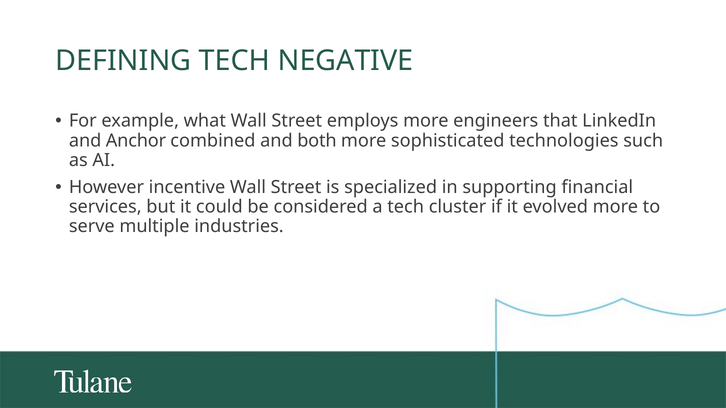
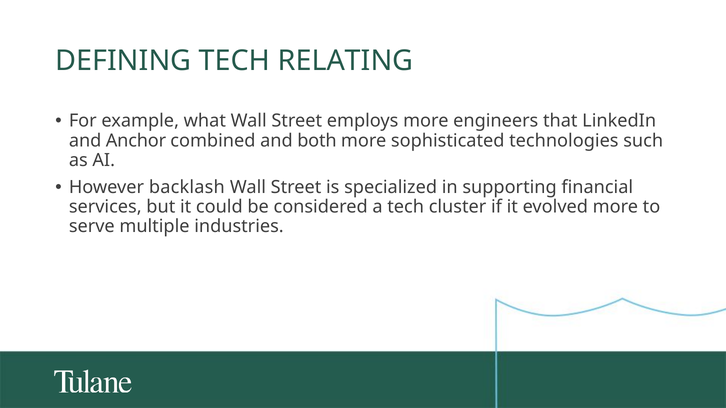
NEGATIVE: NEGATIVE -> RELATING (345, 61)
incentive: incentive -> backlash (187, 187)
